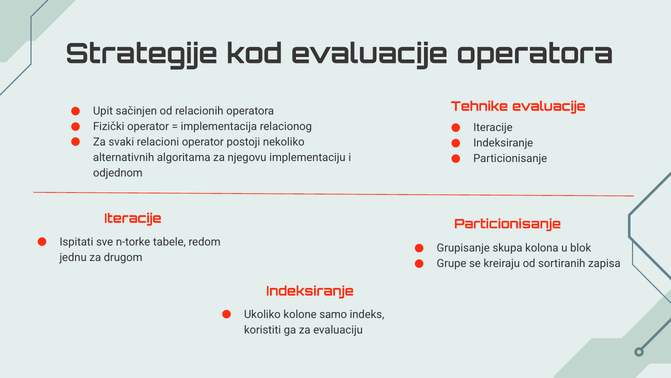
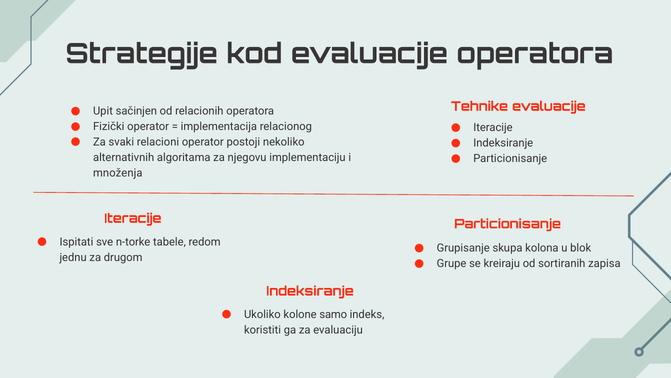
odjednom: odjednom -> množenja (118, 173)
